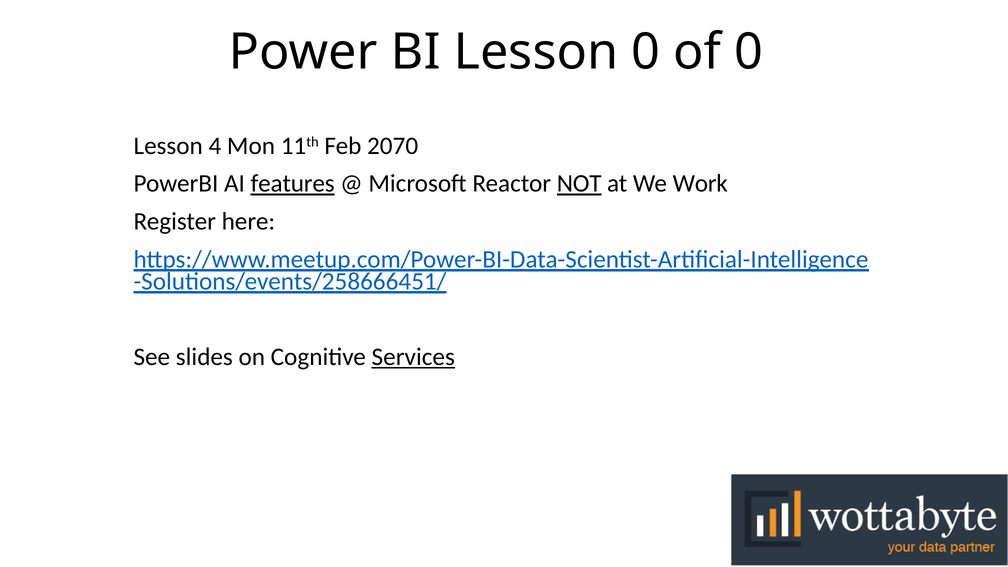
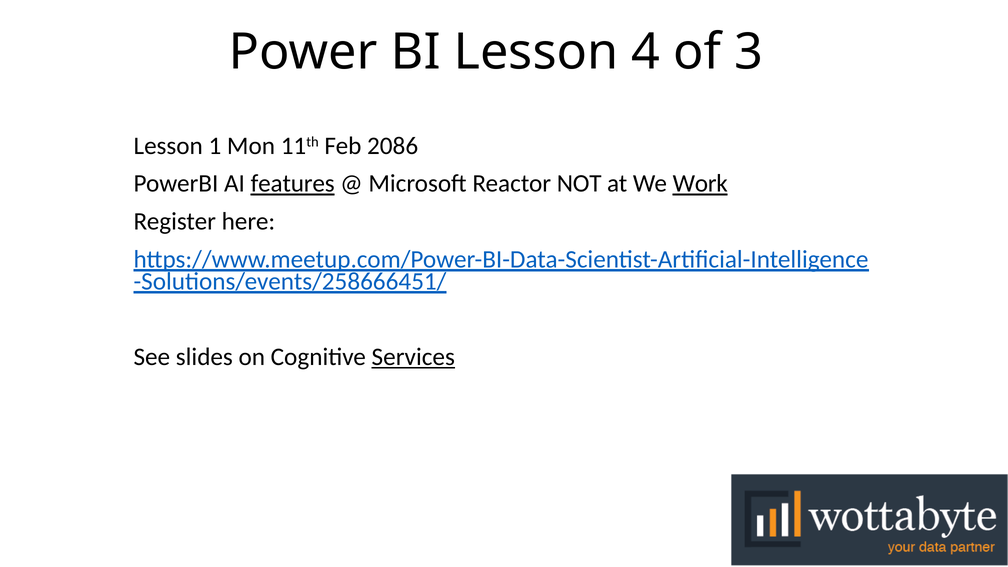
Lesson 0: 0 -> 4 (646, 52)
of 0: 0 -> 3 (749, 52)
4: 4 -> 1 (215, 146)
2070: 2070 -> 2086 (393, 146)
NOT underline: present -> none (579, 184)
Work underline: none -> present (700, 184)
